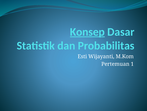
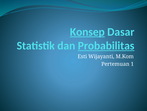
Probabilitas underline: none -> present (106, 45)
